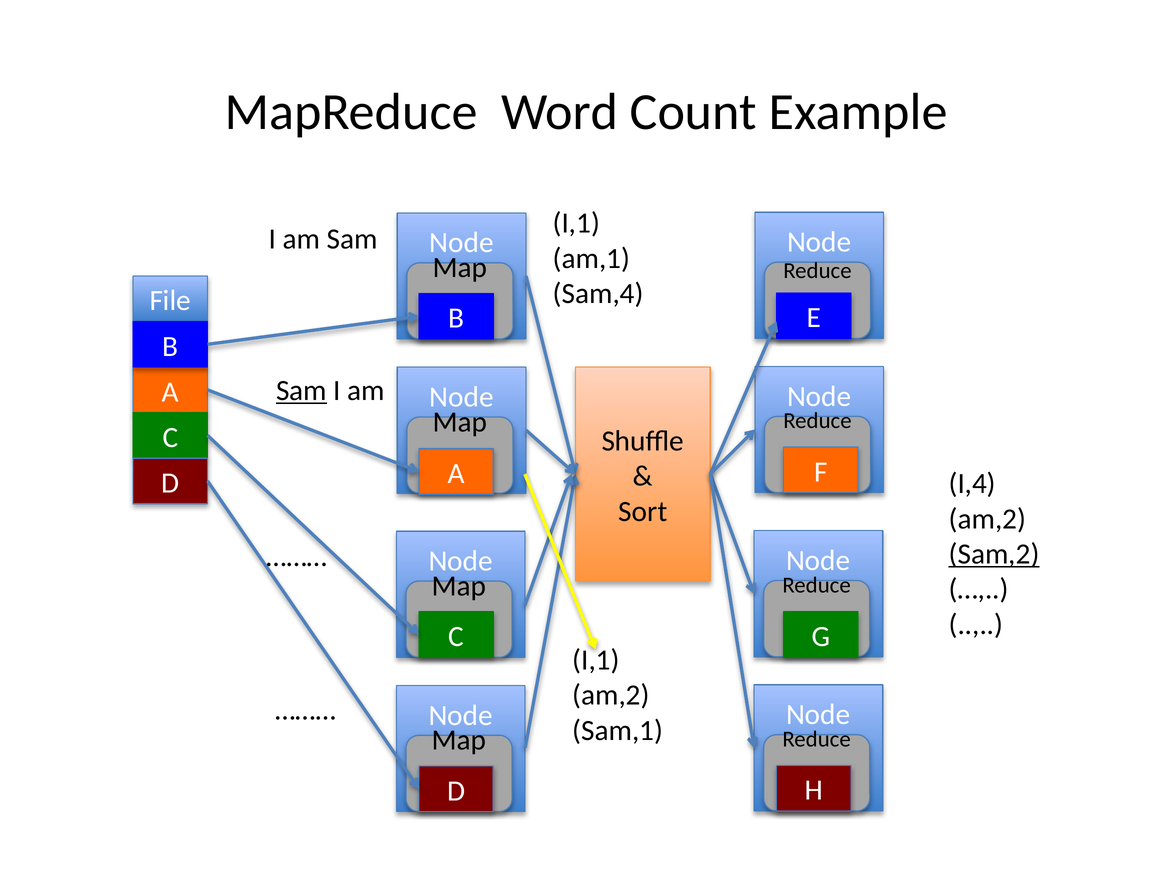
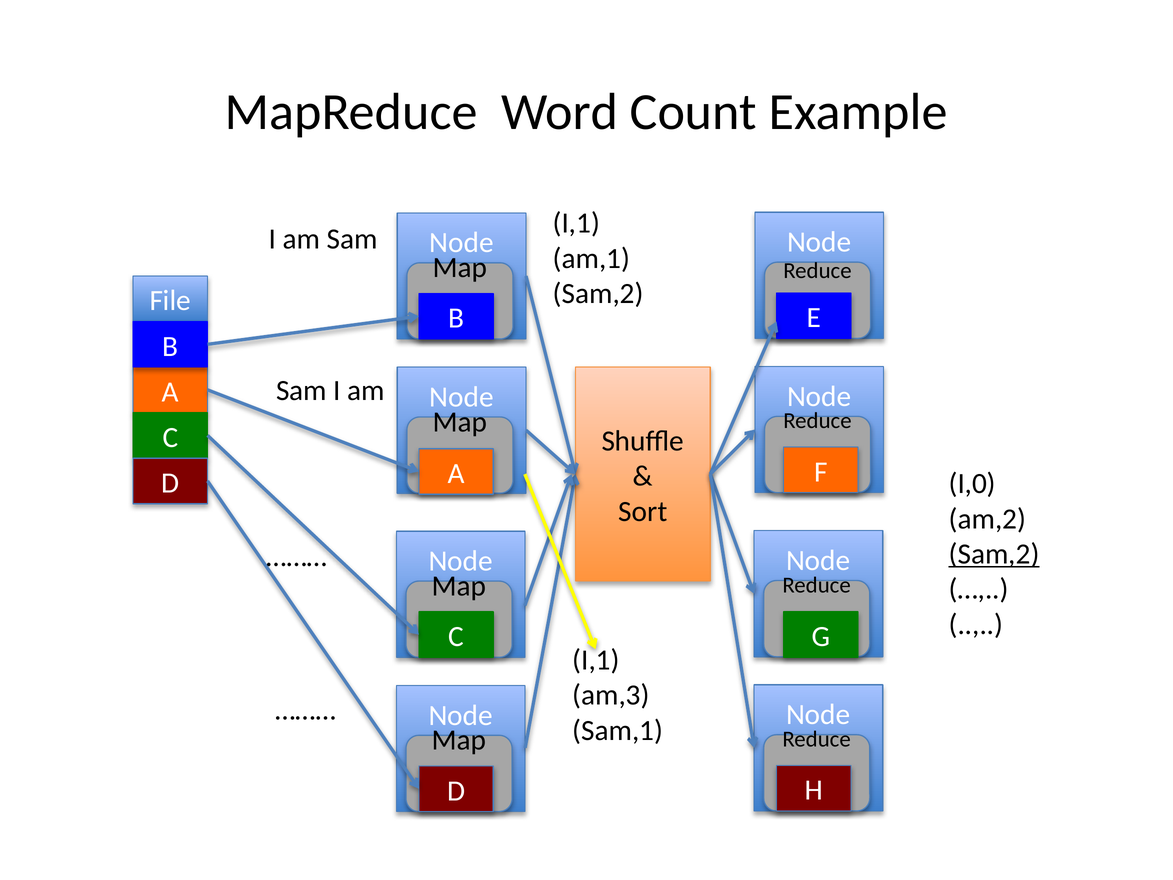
Sam,4: Sam,4 -> Sam,2 (598, 294)
Sam underline: present -> none (301, 391)
I,4: I,4 -> I,0 (972, 483)
am,2: am,2 -> am,3 (611, 695)
